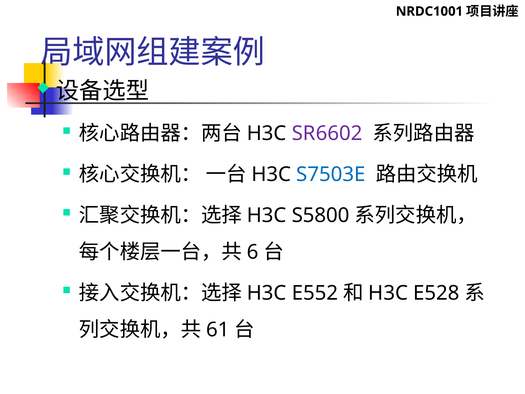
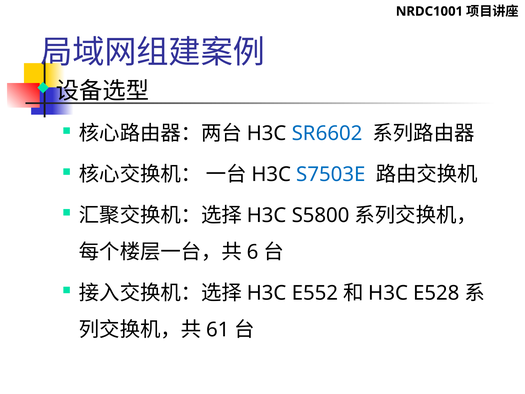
SR6602 colour: purple -> blue (327, 133)
